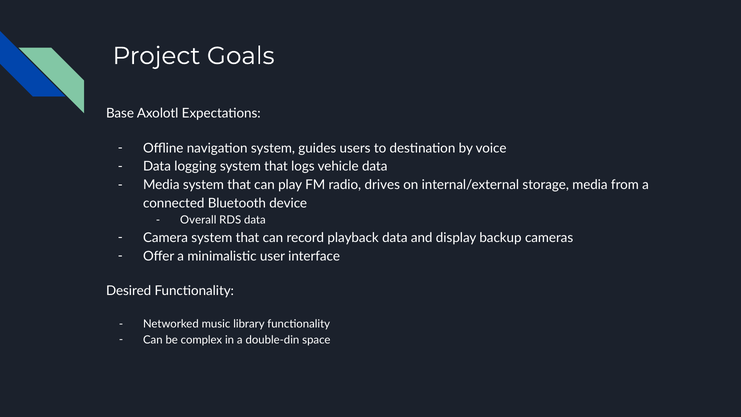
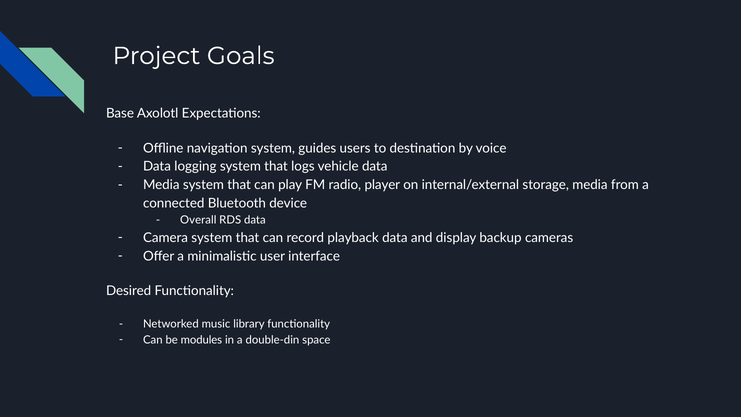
drives: drives -> player (382, 185)
complex: complex -> modules (201, 340)
